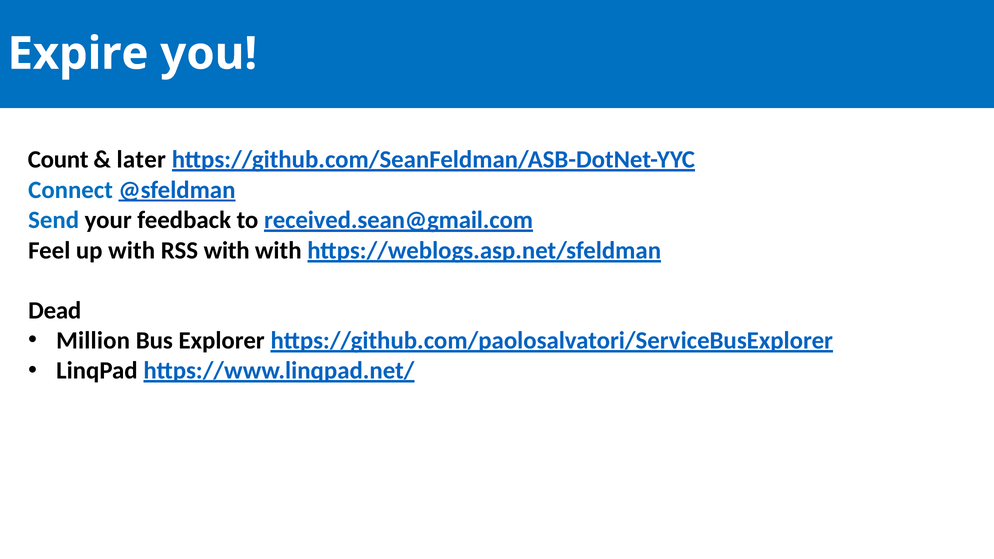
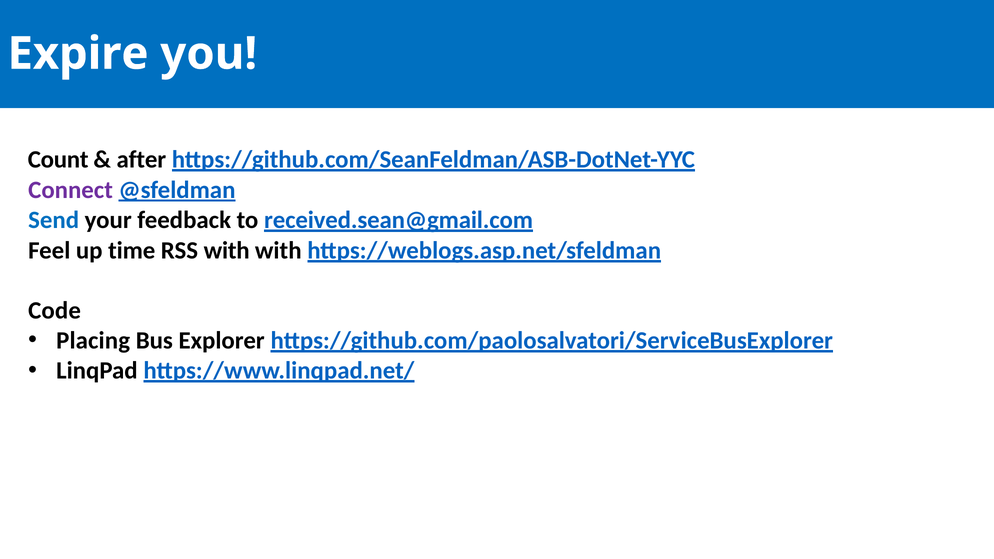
later: later -> after (141, 160)
Connect colour: blue -> purple (71, 190)
up with: with -> time (132, 251)
Dead: Dead -> Code (55, 311)
Million: Million -> Placing (93, 340)
